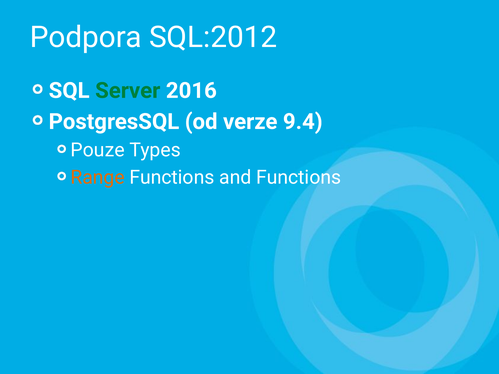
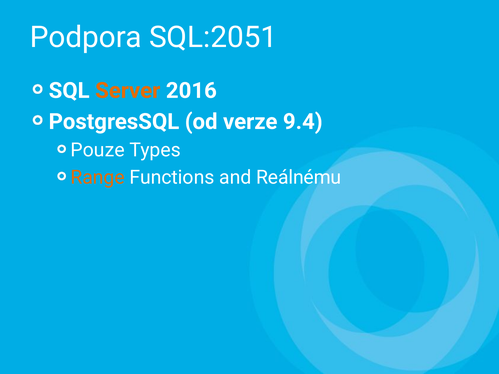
SQL:2012: SQL:2012 -> SQL:2051 (213, 37)
Server colour: green -> orange (128, 91)
and Functions: Functions -> Reálnému (299, 177)
